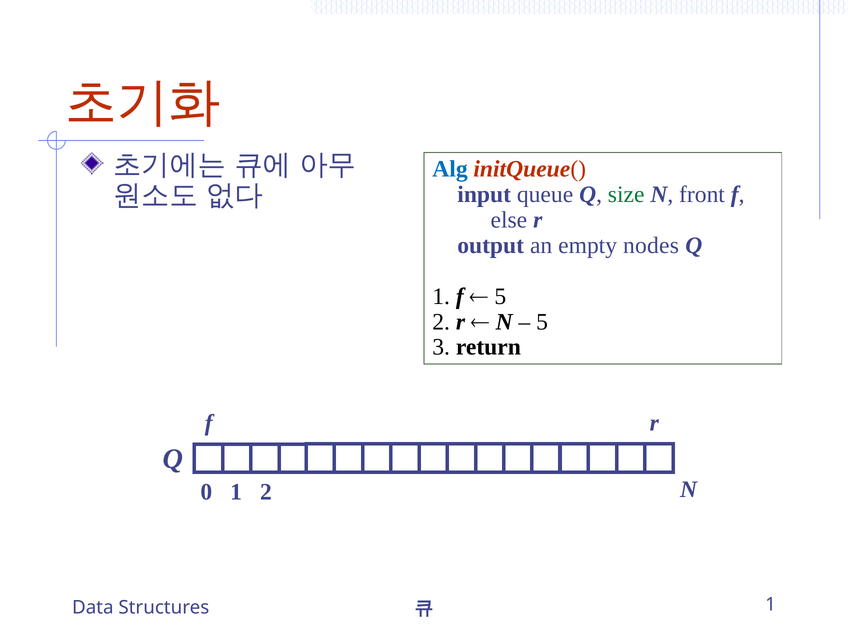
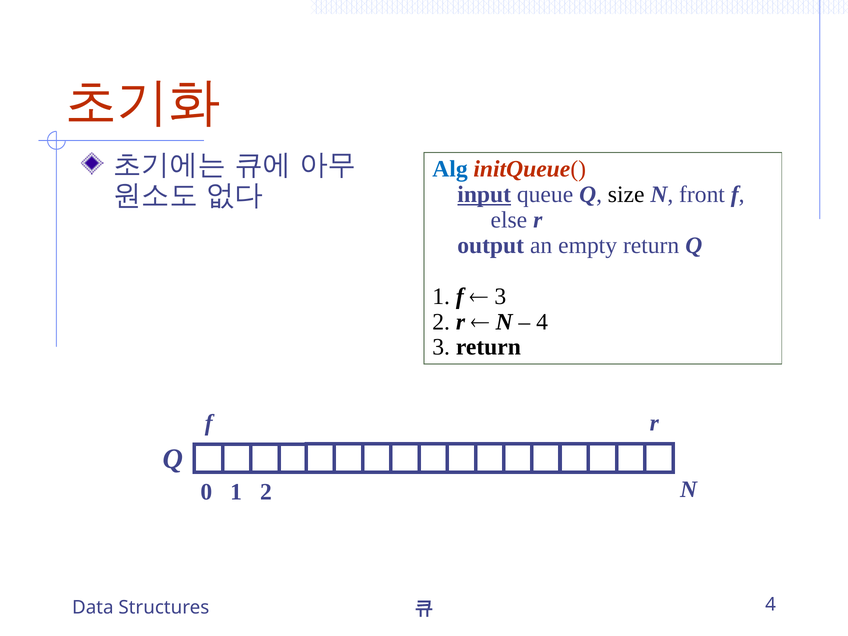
input underline: none -> present (484, 195)
size colour: green -> black (626, 195)
empty nodes: nodes -> return (651, 245)
5: 5 -> 3 (500, 296)
5: 5 -> 4 (542, 322)
1: 1 -> 4 (771, 605)
